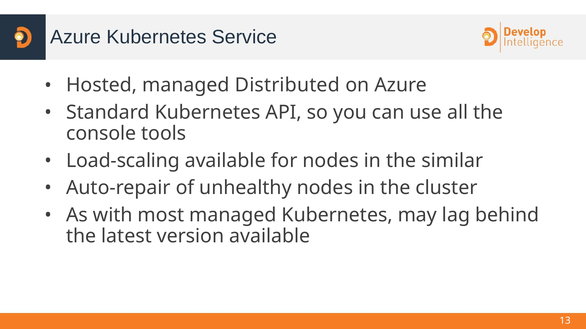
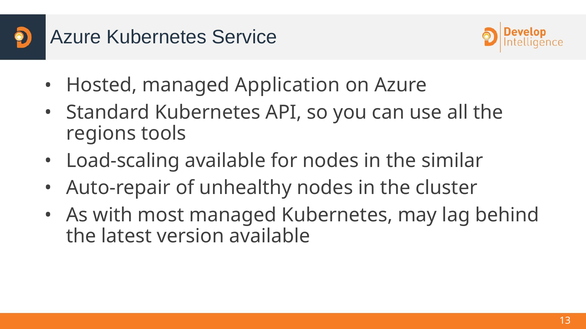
Distributed: Distributed -> Application (287, 85)
console: console -> regions (101, 134)
